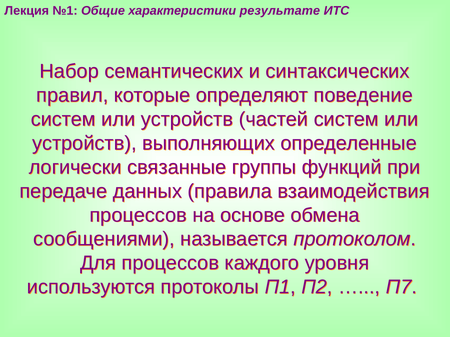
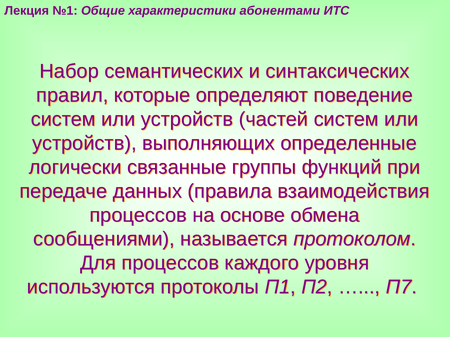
результате: результате -> абонентами (280, 11)
